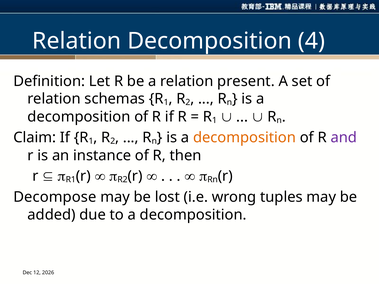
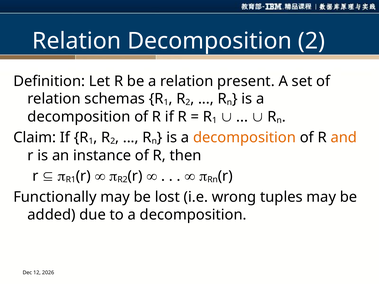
Decomposition 4: 4 -> 2 (312, 41)
and colour: purple -> orange (344, 138)
Decompose: Decompose -> Functionally (55, 197)
